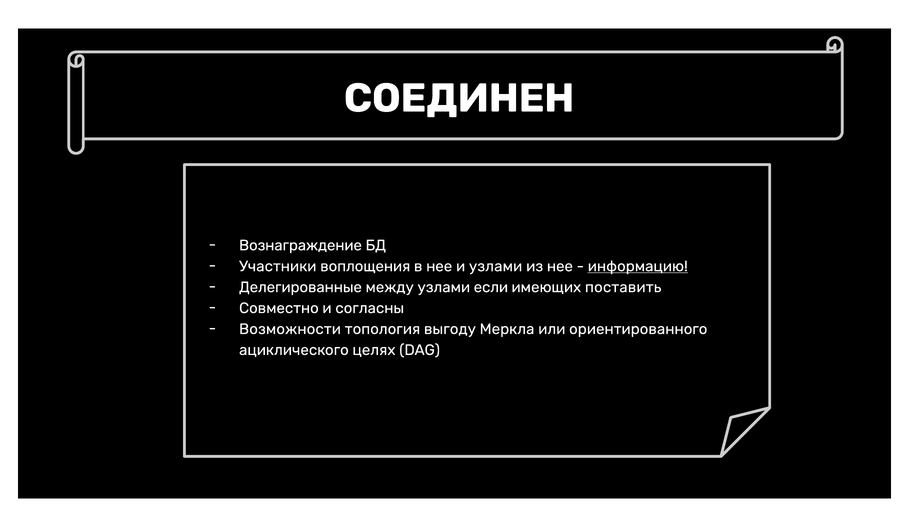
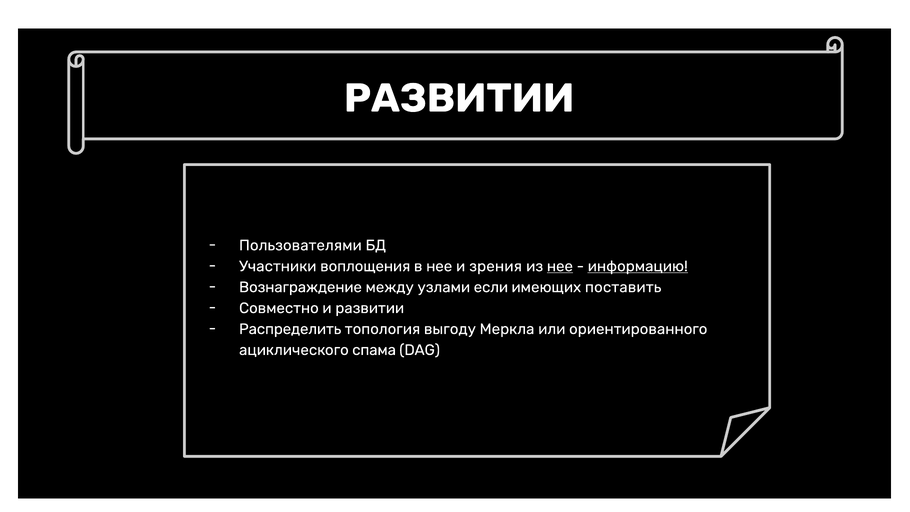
СОЕДИНЕН: СОЕДИНЕН -> РАЗВИТИИ (459, 98)
Вознаграждение: Вознаграждение -> Пользователями (300, 245)
и узлами: узлами -> зрения (496, 266)
нее underline: none -> present (560, 266)
Делегированные: Делегированные -> Вознаграждение (300, 287)
и согласны: согласны -> развитии (370, 308)
Возможности: Возможности -> Распределить (290, 329)
целях: целях -> спама (374, 350)
